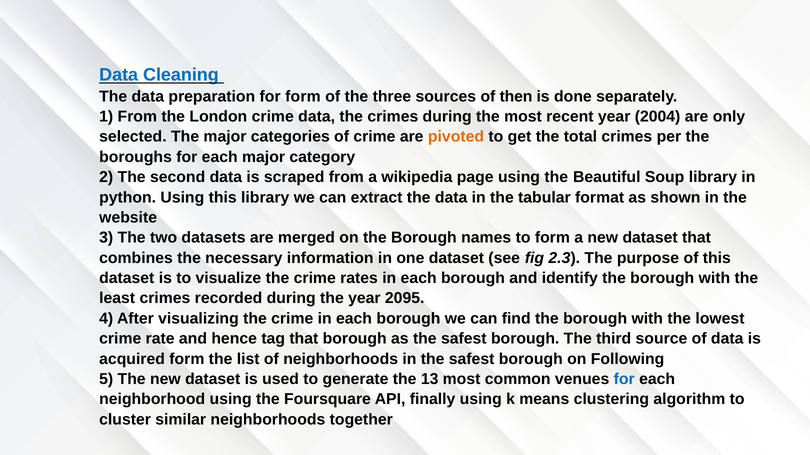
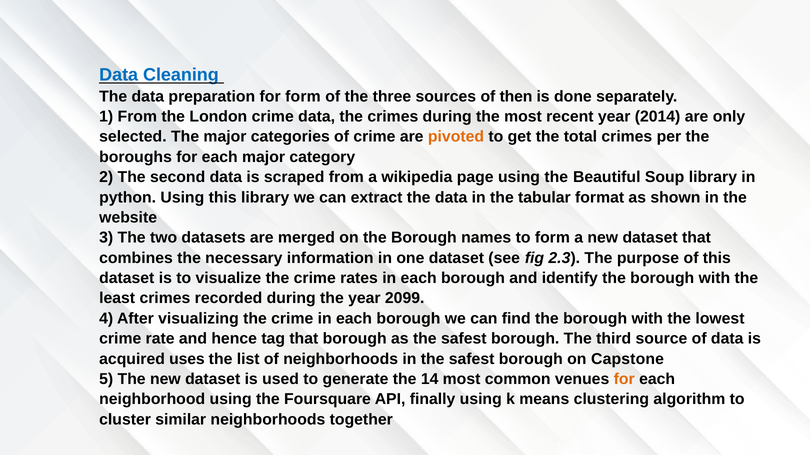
2004: 2004 -> 2014 (658, 117)
2095: 2095 -> 2099 (405, 299)
acquired form: form -> uses (187, 359)
Following: Following -> Capstone (628, 359)
13: 13 -> 14 (430, 380)
for colour: blue -> orange (624, 380)
